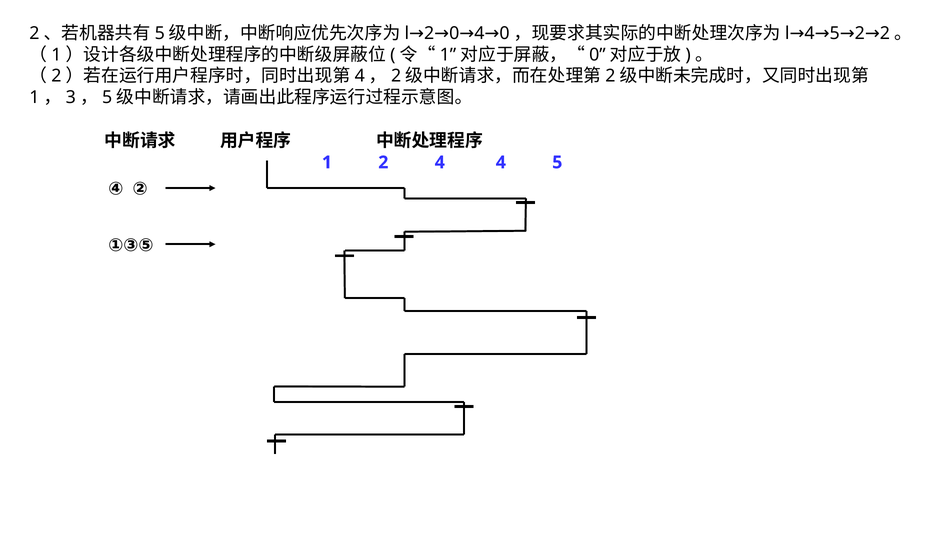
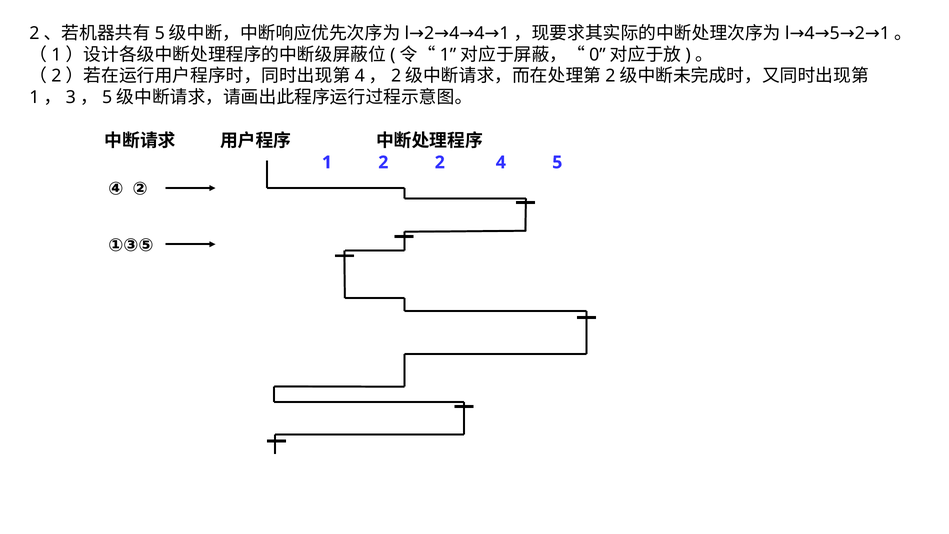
2 2: 2 -> 1 (885, 33)
0: 0 -> 4 (454, 33)
4 0: 0 -> 1 (505, 33)
2 4: 4 -> 2 (440, 162)
